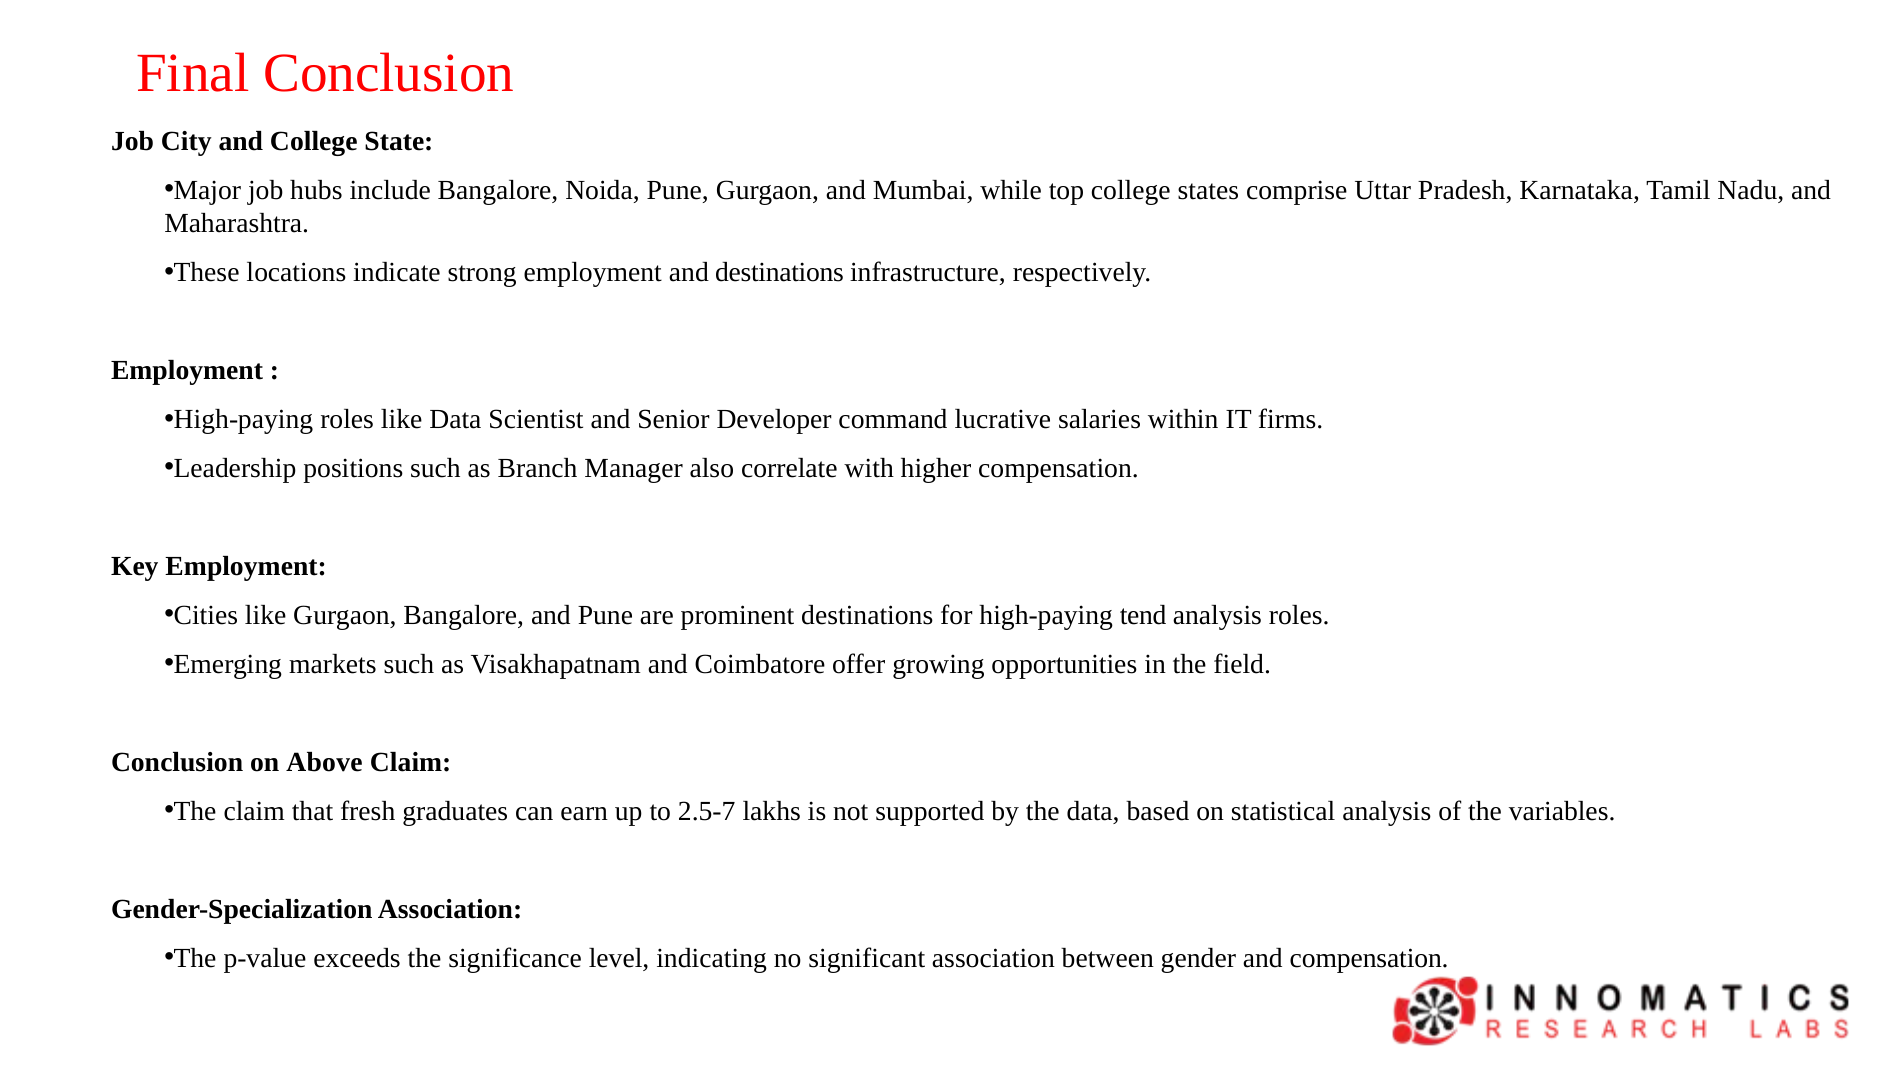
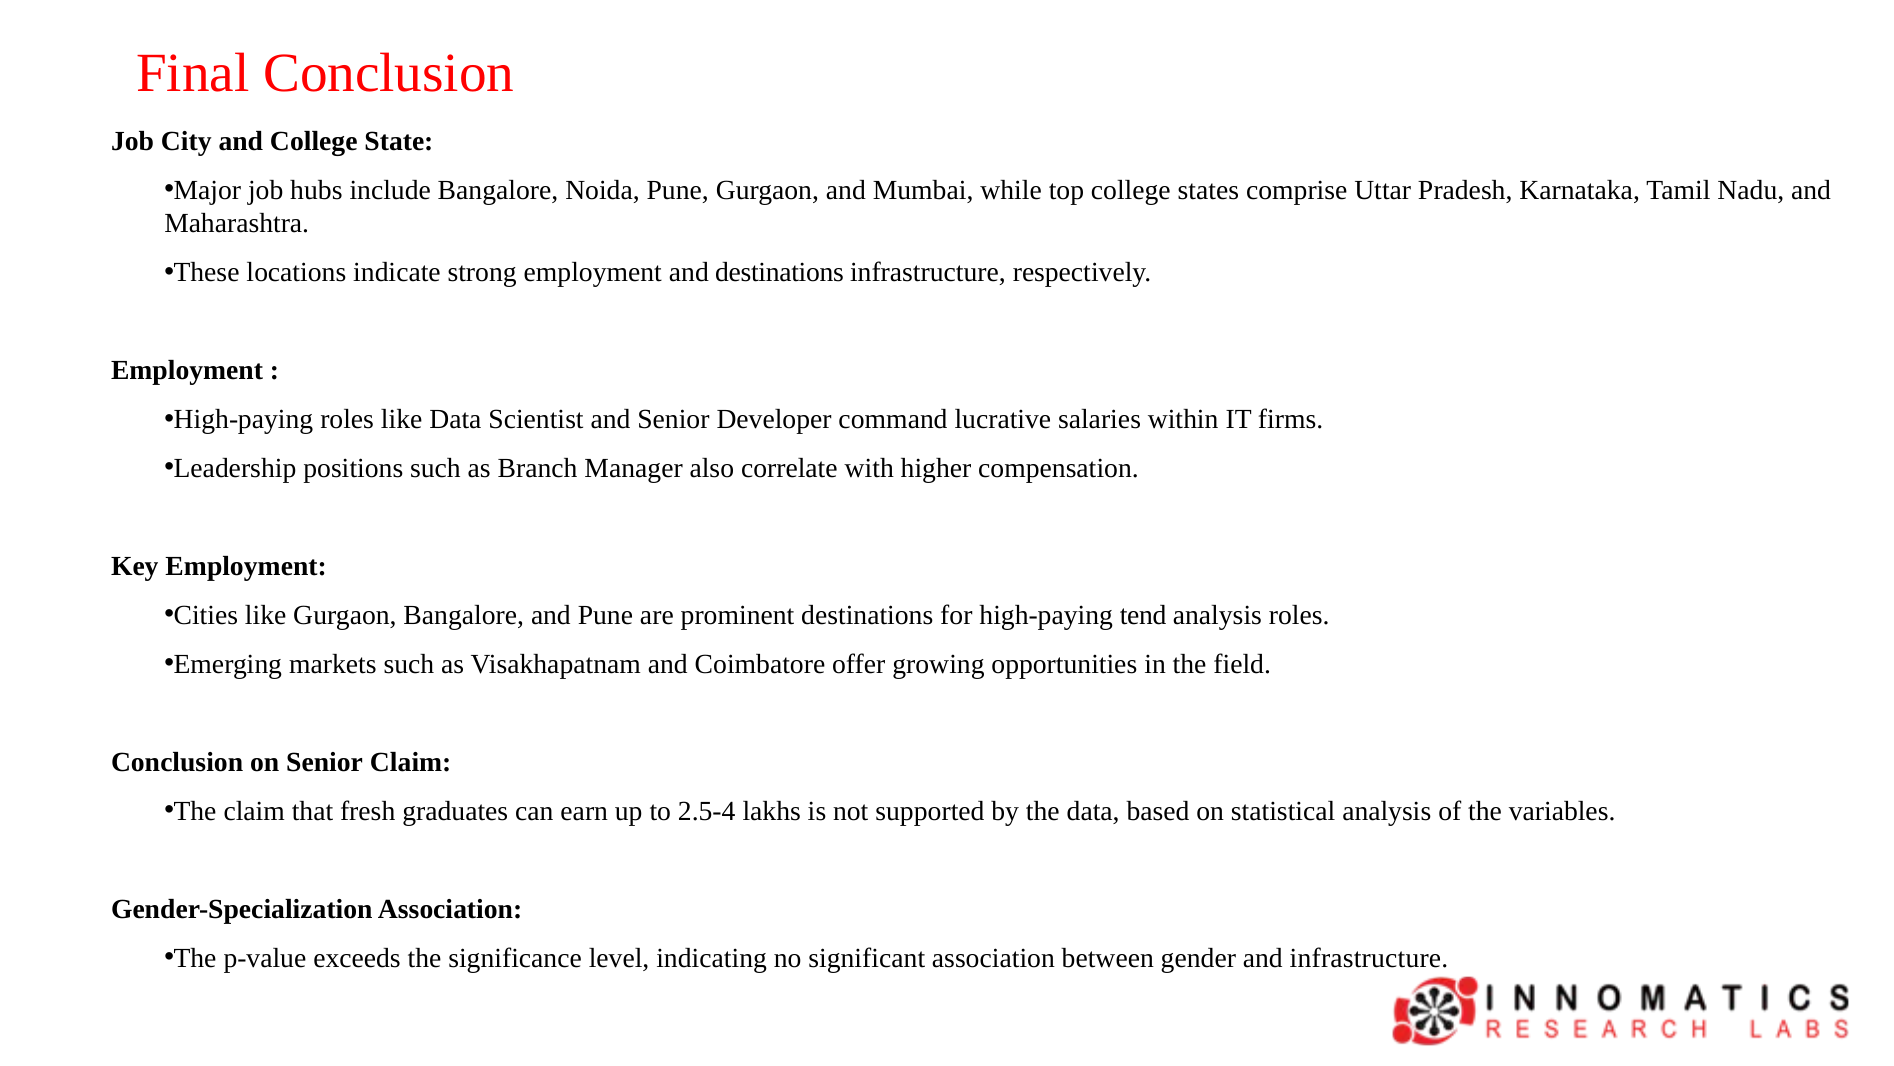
on Above: Above -> Senior (325, 762)
2.5-7: 2.5-7 -> 2.5-4 (707, 811)
and compensation: compensation -> infrastructure (1369, 957)
